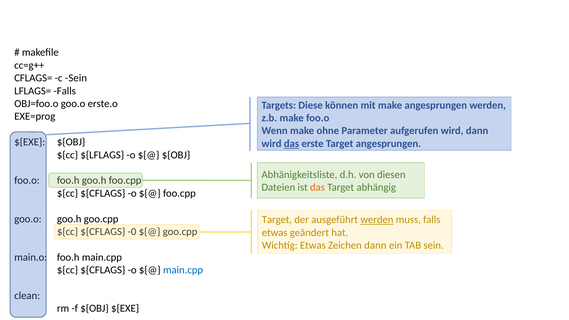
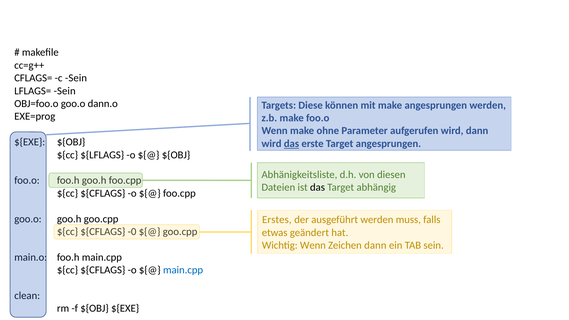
LFLAGS= Falls: Falls -> Sein (65, 91)
erste.o: erste.o -> dann.o (103, 104)
das colour: orange -> black (318, 187)
Target: Target -> Erstes (277, 220)
werden underline: present -> none (377, 220)
Wichtig Etwas: Etwas -> Wenn (313, 245)
